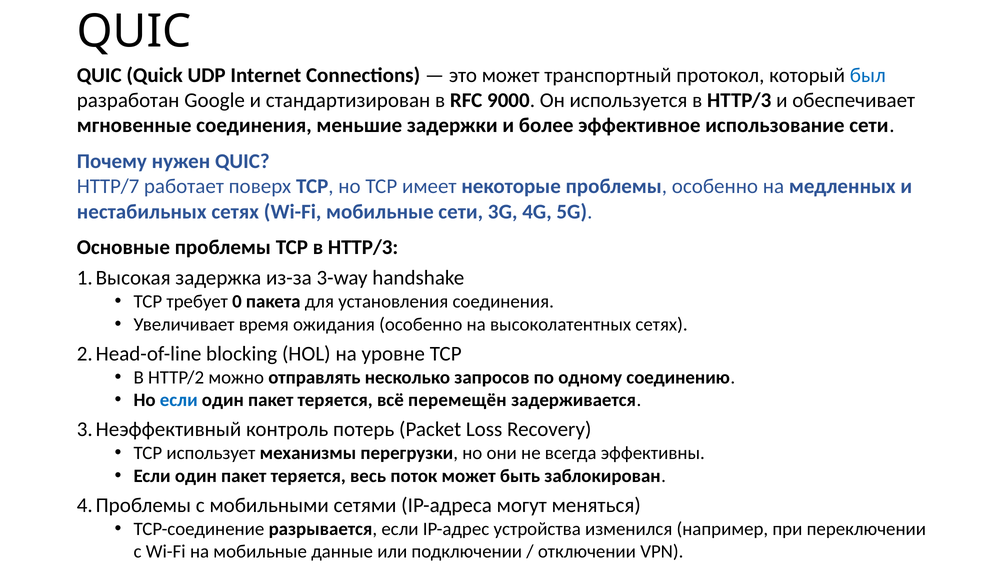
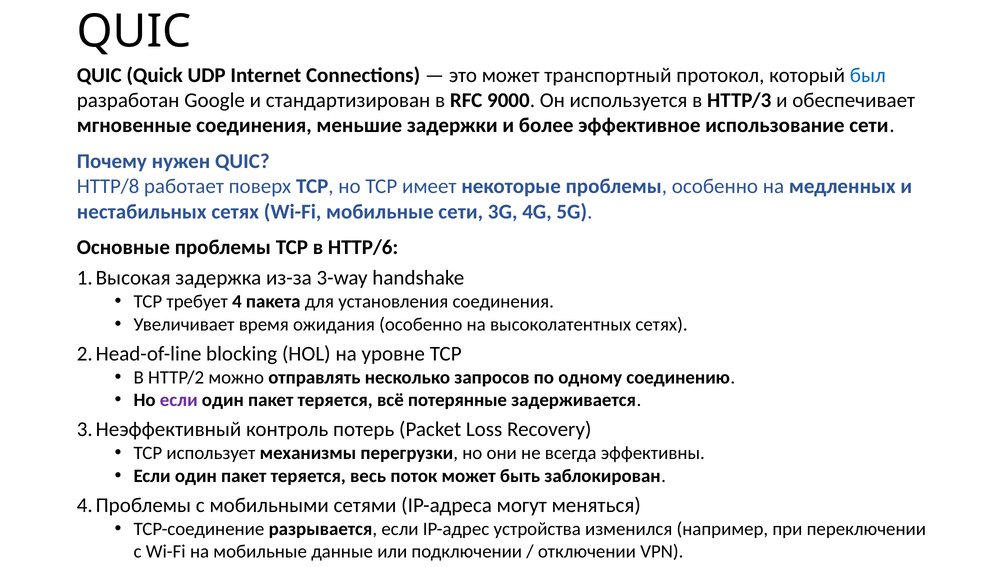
HTTP/7: HTTP/7 -> HTTP/8 (108, 186)
TCP в HTTP/3: HTTP/3 -> HTTP/6 (363, 247)
0: 0 -> 4 (237, 302)
если colour: blue -> purple (179, 400)
перемещён: перемещён -> потерянные (457, 400)
